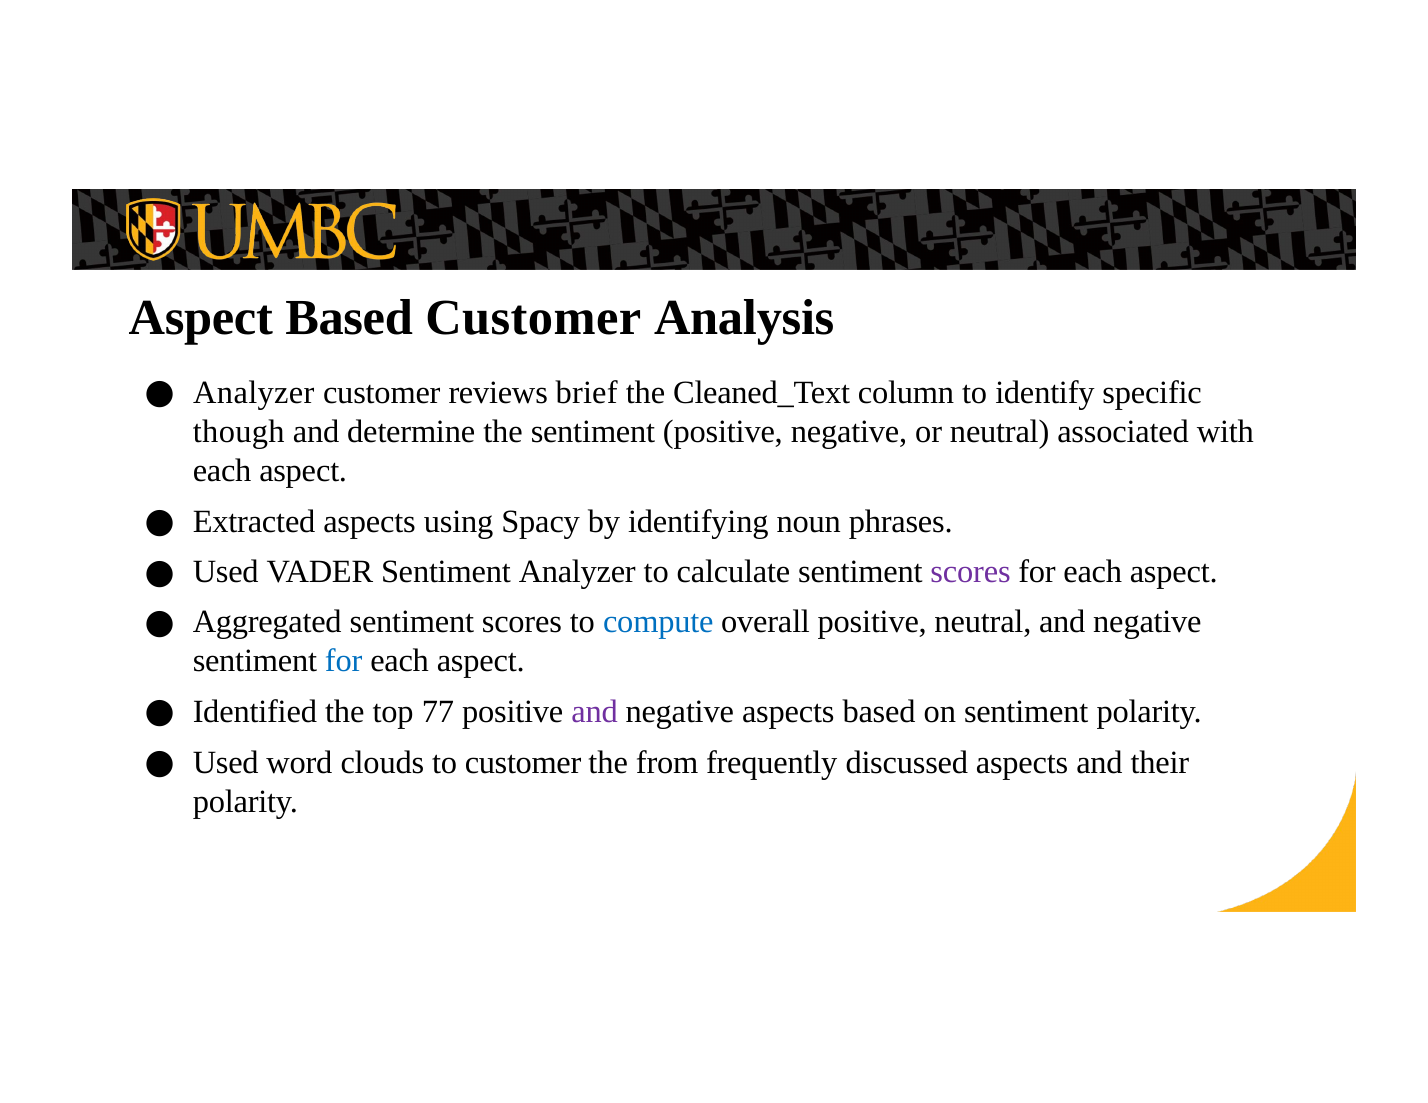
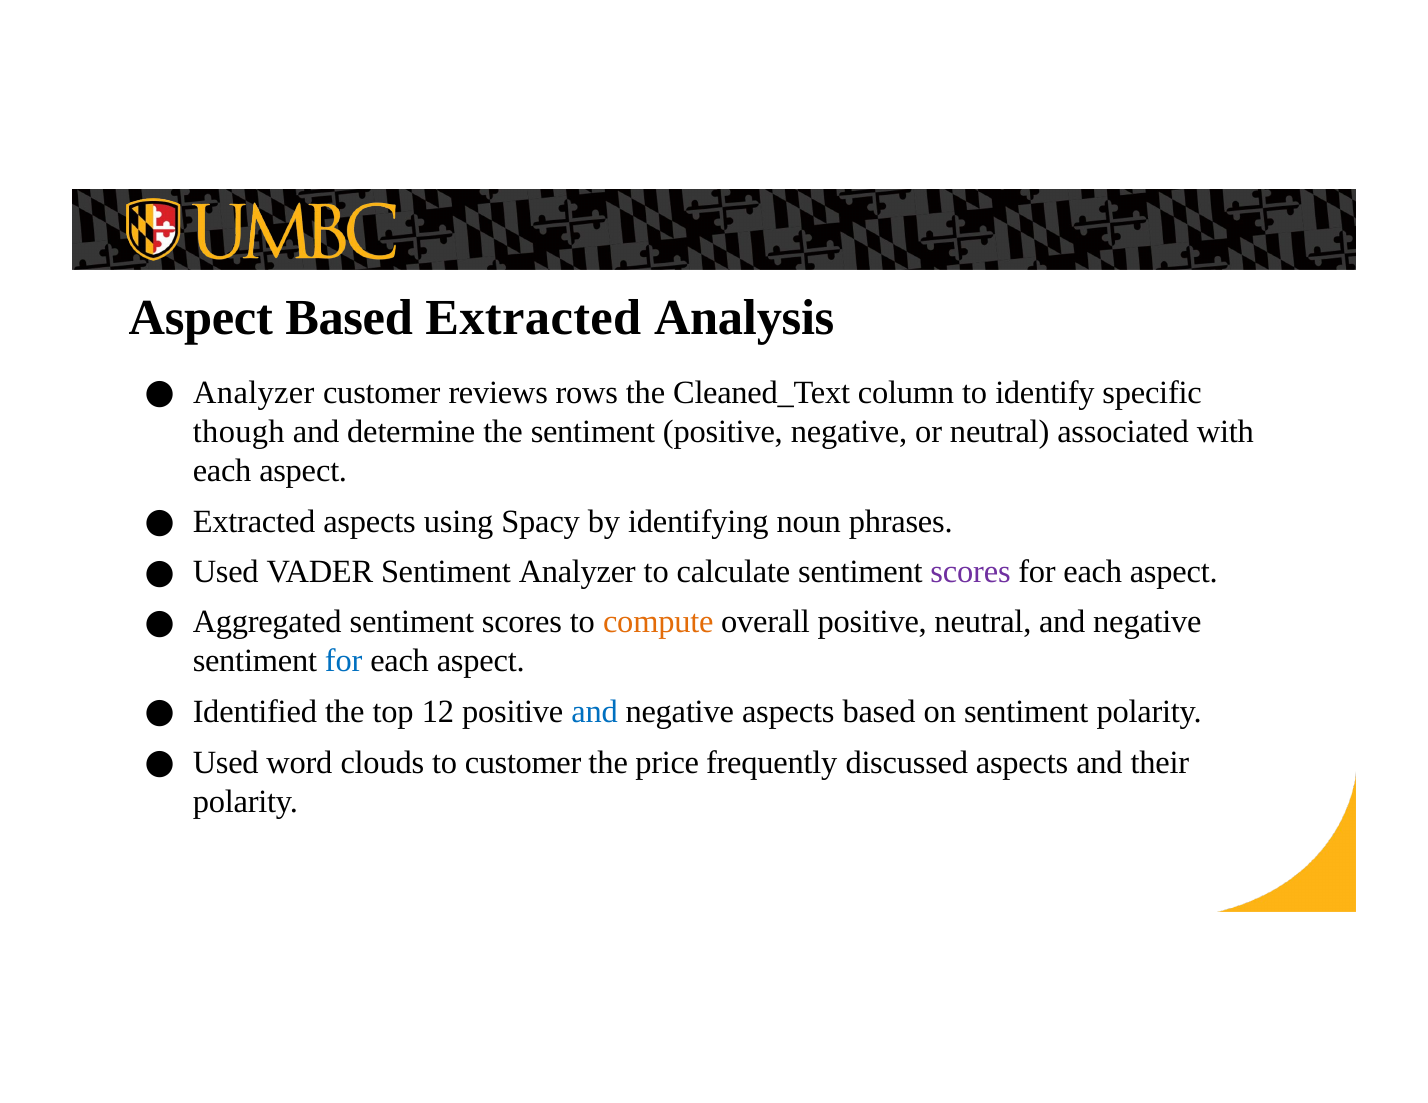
Based Customer: Customer -> Extracted (533, 318)
brief: brief -> rows (587, 393)
compute colour: blue -> orange (658, 622)
77: 77 -> 12 (438, 712)
and colour: purple -> blue (595, 712)
from: from -> price (667, 763)
